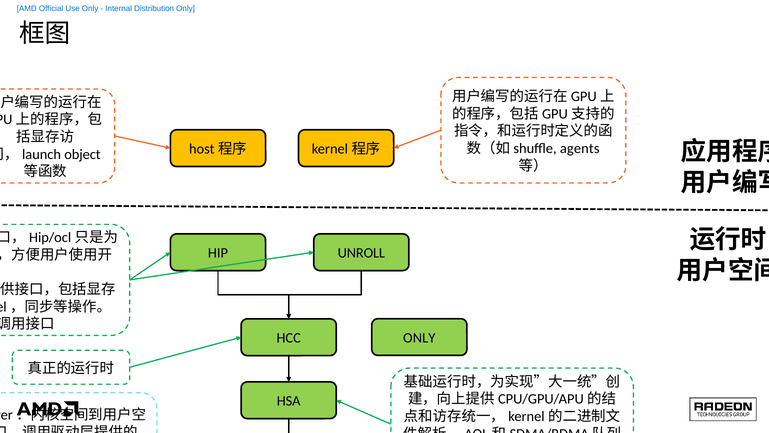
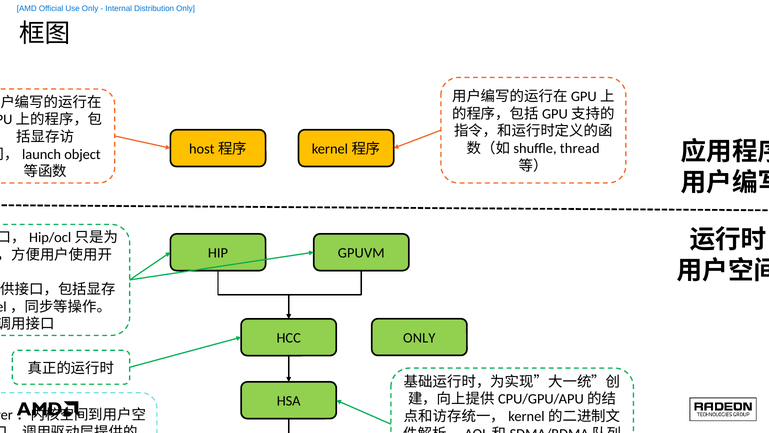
agents: agents -> thread (580, 148)
UNROLL: UNROLL -> GPUVM (361, 253)
